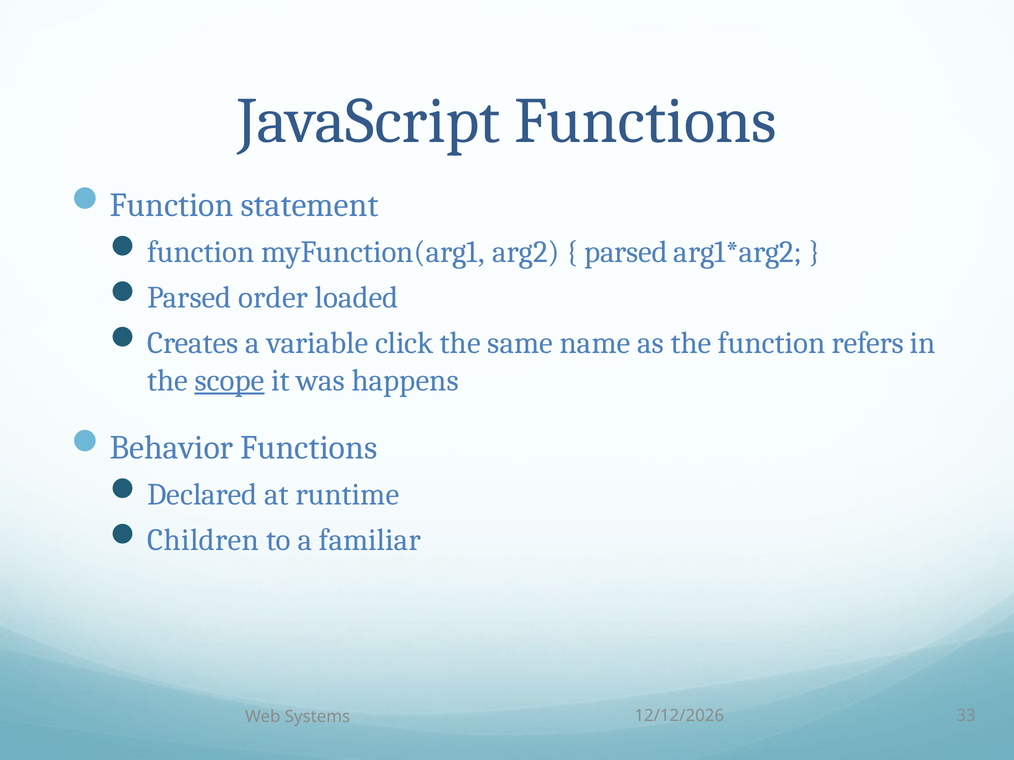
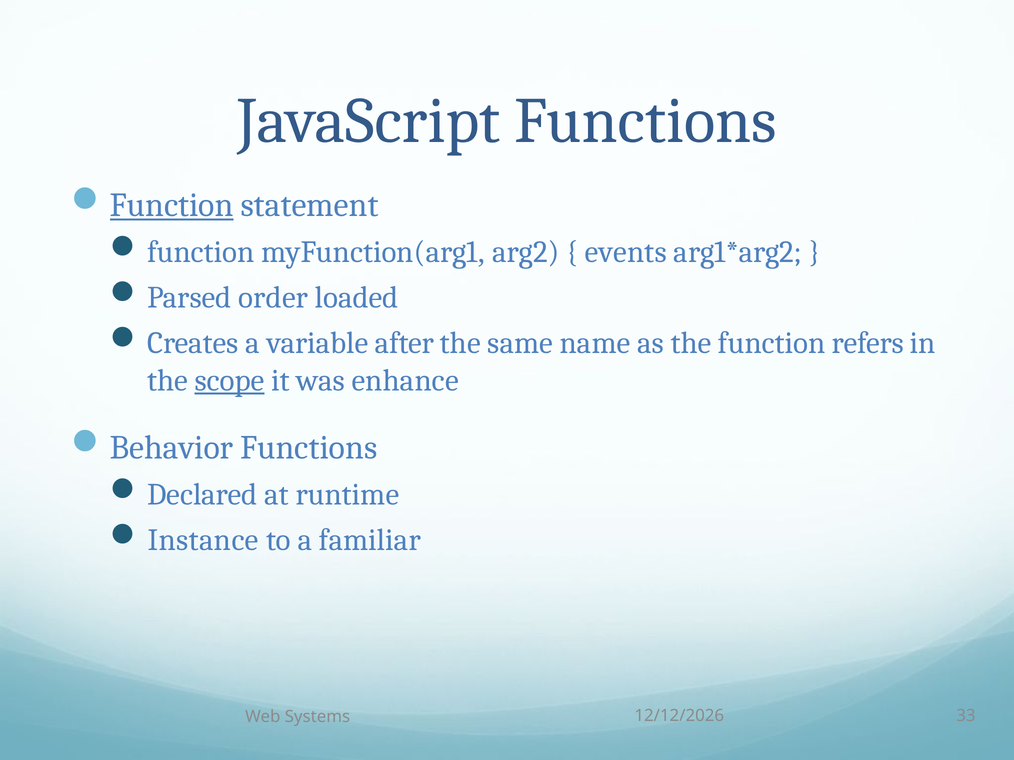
Function underline: none -> present (172, 205)
parsed: parsed -> events (626, 252)
click: click -> after (404, 343)
happens: happens -> enhance (405, 381)
Children: Children -> Instance (203, 540)
